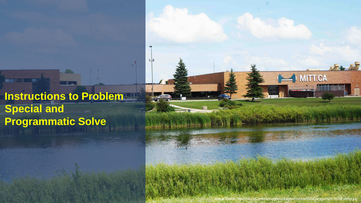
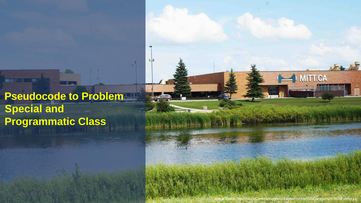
Instructions: Instructions -> Pseudocode (35, 96)
Solve: Solve -> Class (92, 122)
